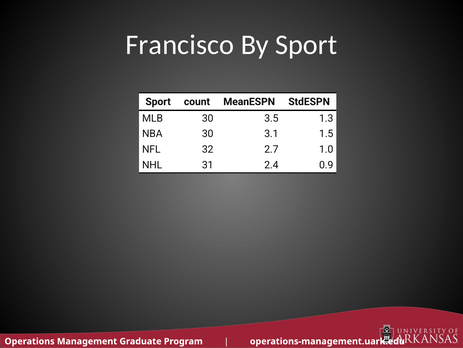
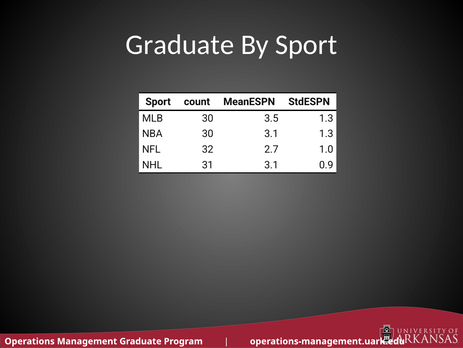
Francisco: Francisco -> Graduate (180, 45)
3.1 1.5: 1.5 -> 1.3 (326, 134)
31 2.4: 2.4 -> 3.1 (271, 165)
